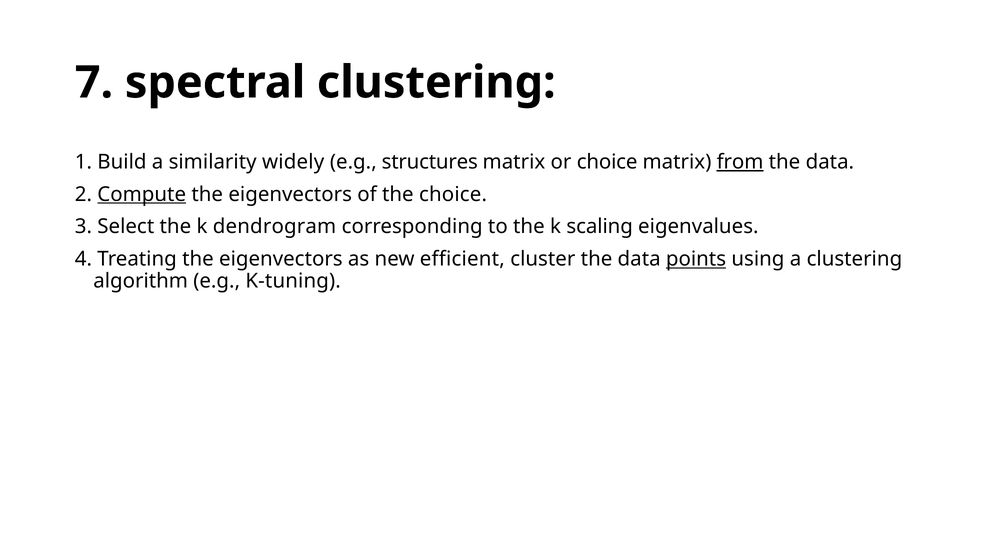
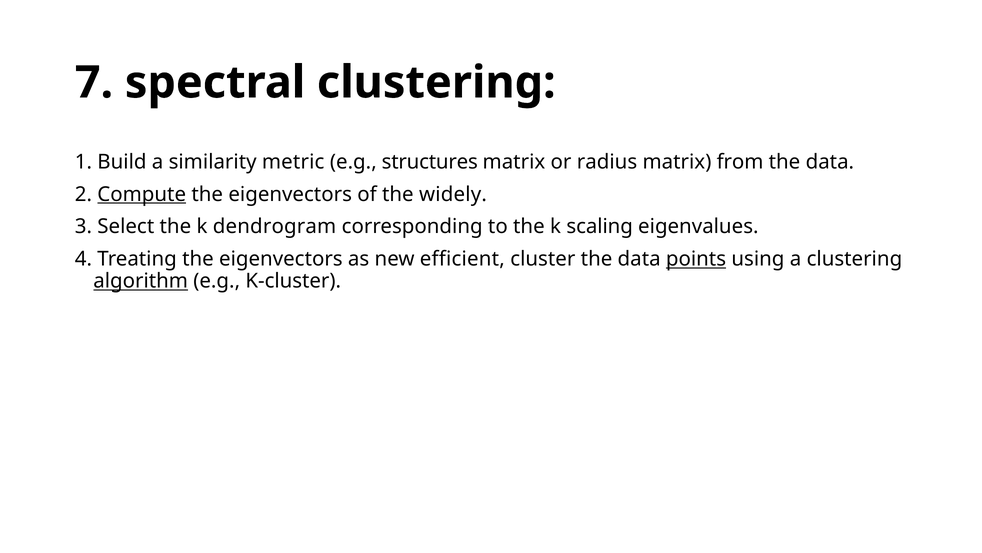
widely: widely -> metric (293, 162)
or choice: choice -> radius (607, 162)
from underline: present -> none (740, 162)
the choice: choice -> widely (453, 194)
algorithm underline: none -> present (141, 281)
K-tuning: K-tuning -> K-cluster (293, 281)
